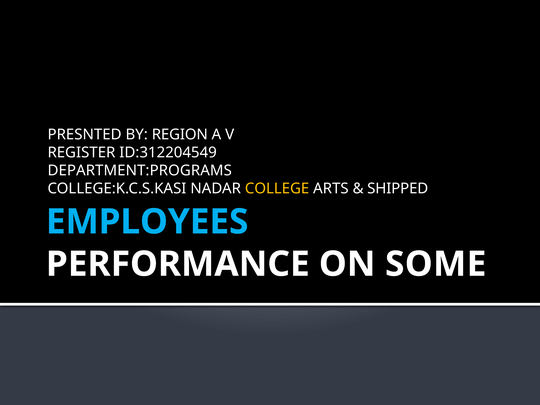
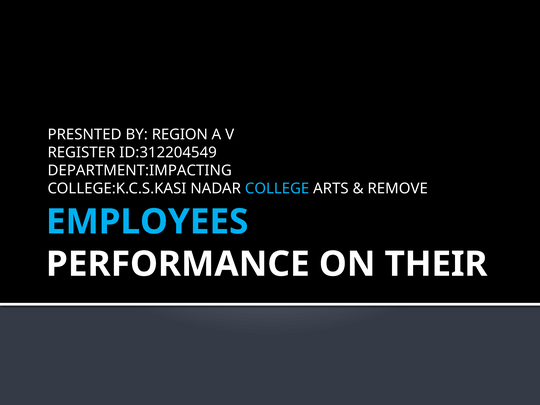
DEPARTMENT:PROGRAMS: DEPARTMENT:PROGRAMS -> DEPARTMENT:IMPACTING (140, 171)
COLLEGE colour: yellow -> light blue (277, 189)
SHIPPED: SHIPPED -> REMOVE (398, 189)
SOME: SOME -> THEIR (436, 264)
